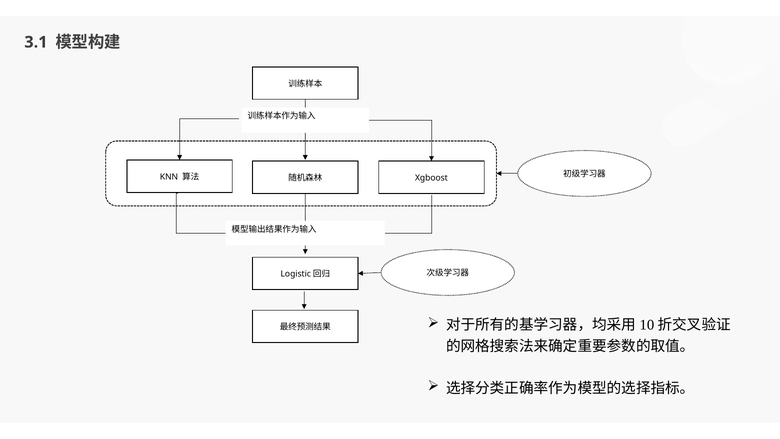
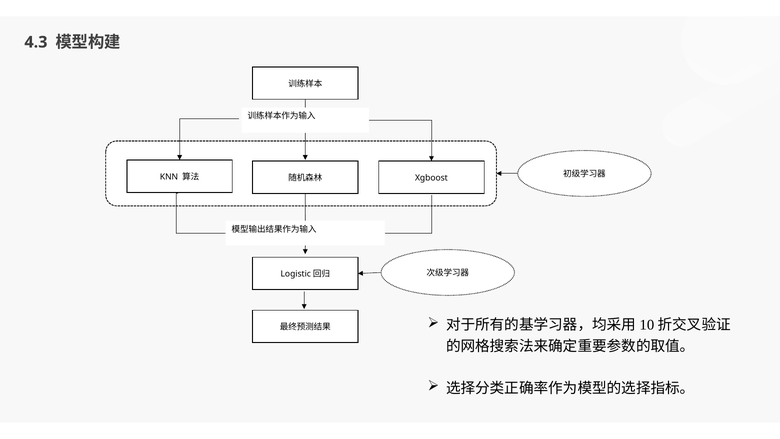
3.1: 3.1 -> 4.3 (36, 42)
